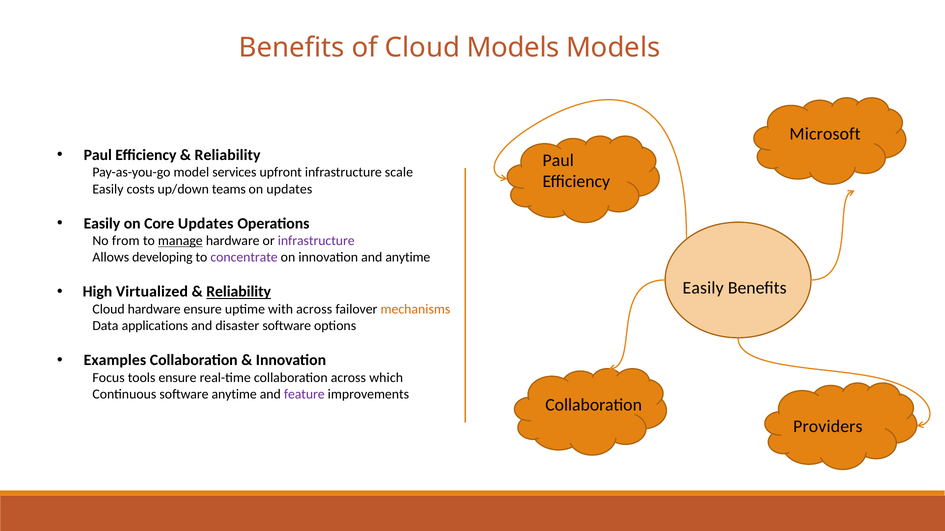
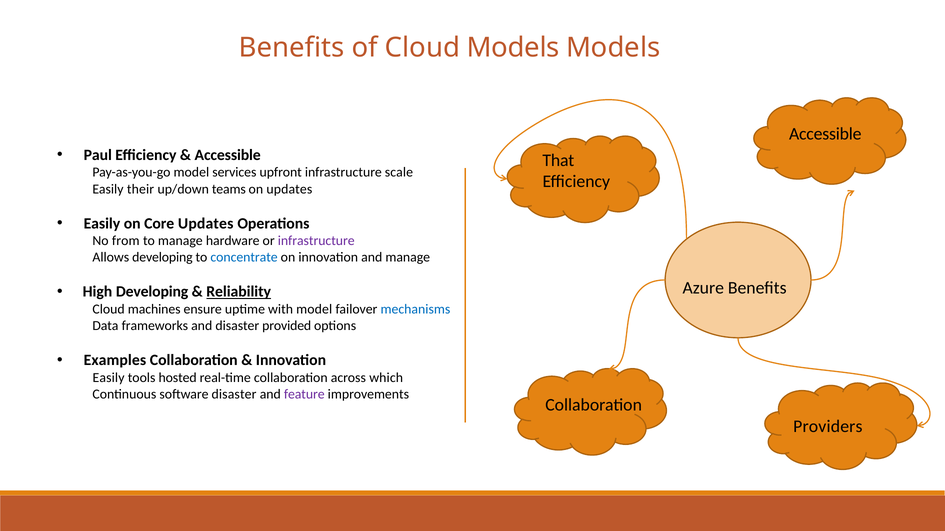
Microsoft: Microsoft -> Accessible (825, 134)
Reliability: Reliability -> Accessible (228, 155)
Paul: Paul -> That (558, 161)
costs: costs -> their (140, 189)
manage underline: present -> none (180, 241)
concentrate colour: purple -> blue (244, 258)
and anytime: anytime -> manage (408, 258)
Easily: Easily -> Azure (703, 288)
High Virtualized: Virtualized -> Developing (152, 292)
Cloud hardware: hardware -> machines (154, 310)
with across: across -> model (314, 310)
mechanisms colour: orange -> blue (415, 310)
applications: applications -> frameworks (155, 326)
disaster software: software -> provided (287, 326)
Focus: Focus -> Easily (109, 378)
tools ensure: ensure -> hosted (178, 378)
software anytime: anytime -> disaster (234, 395)
